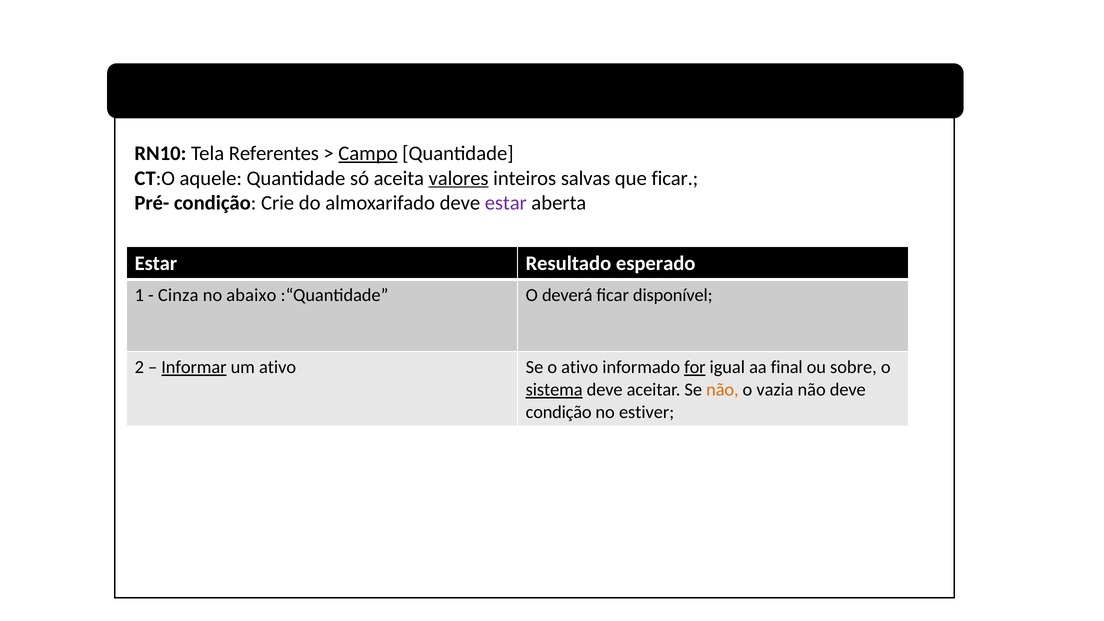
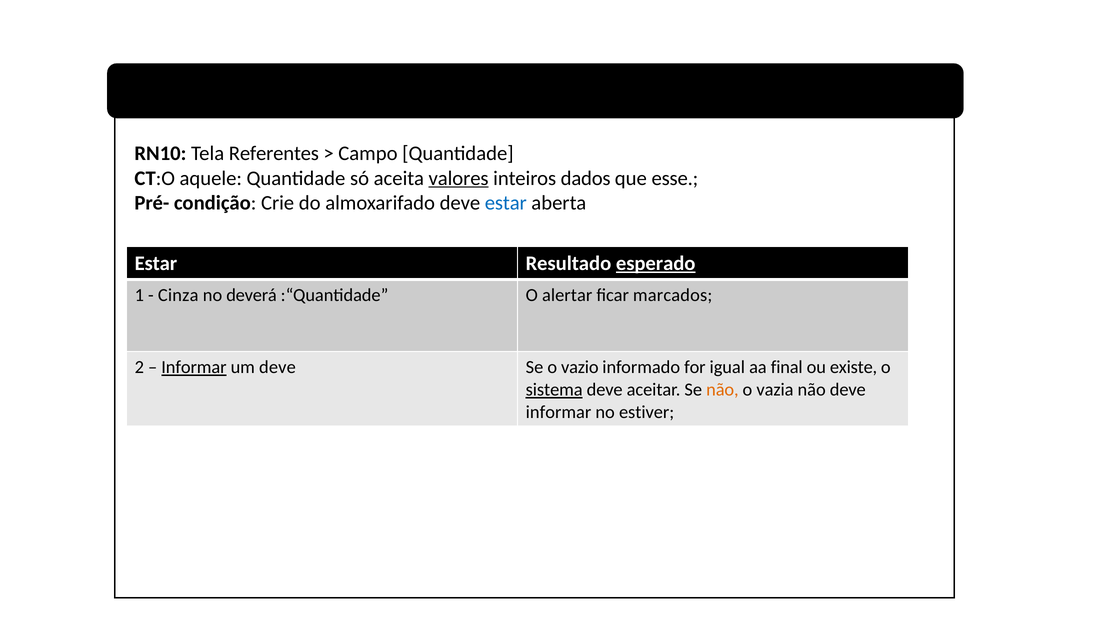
Campo underline: present -> none (368, 153)
salvas: salvas -> dados (586, 178)
que ficar: ficar -> esse (675, 178)
estar colour: purple -> blue (506, 203)
esperado underline: none -> present (656, 263)
abaixo: abaixo -> deverá (252, 295)
deverá: deverá -> alertar (567, 295)
disponível: disponível -> marcados (673, 295)
um ativo: ativo -> deve (277, 367)
o ativo: ativo -> vazio (580, 367)
for underline: present -> none (695, 367)
sobre: sobre -> existe (854, 367)
condição: condição -> informar (559, 412)
